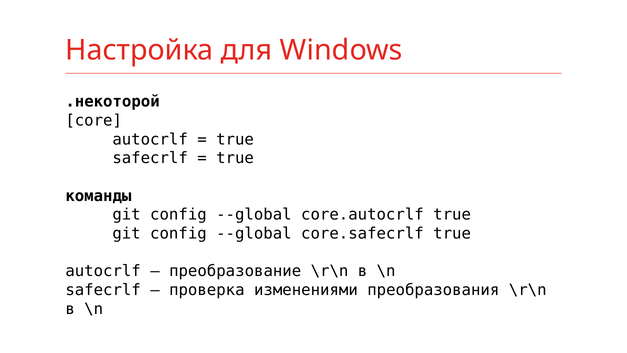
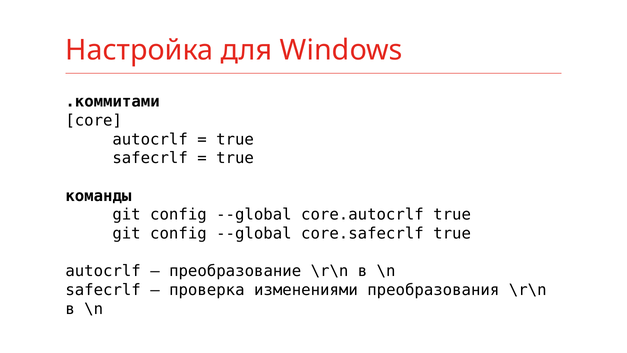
.некоторой: .некоторой -> .коммитами (113, 102)
